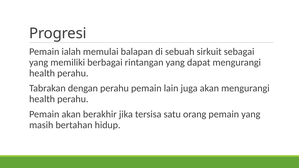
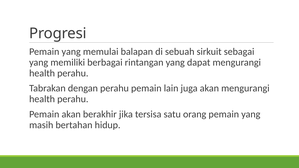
ialah: ialah -> yang (71, 52)
